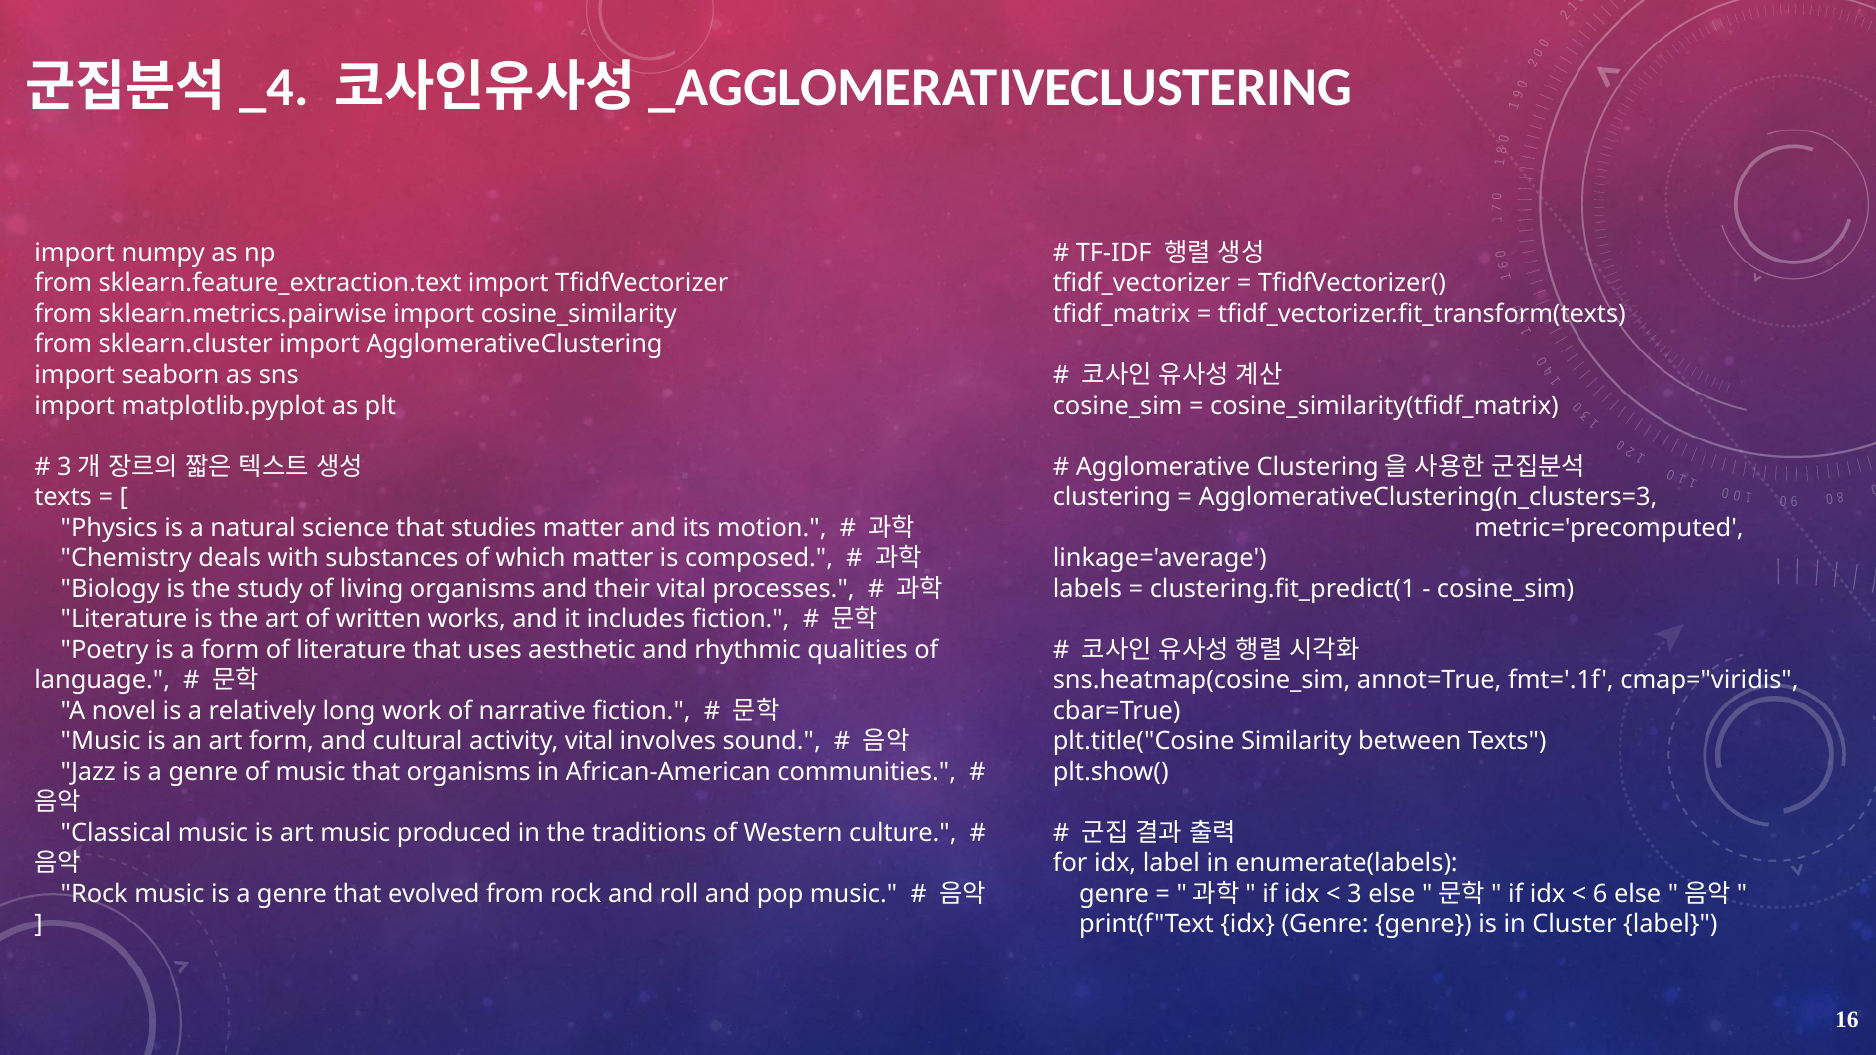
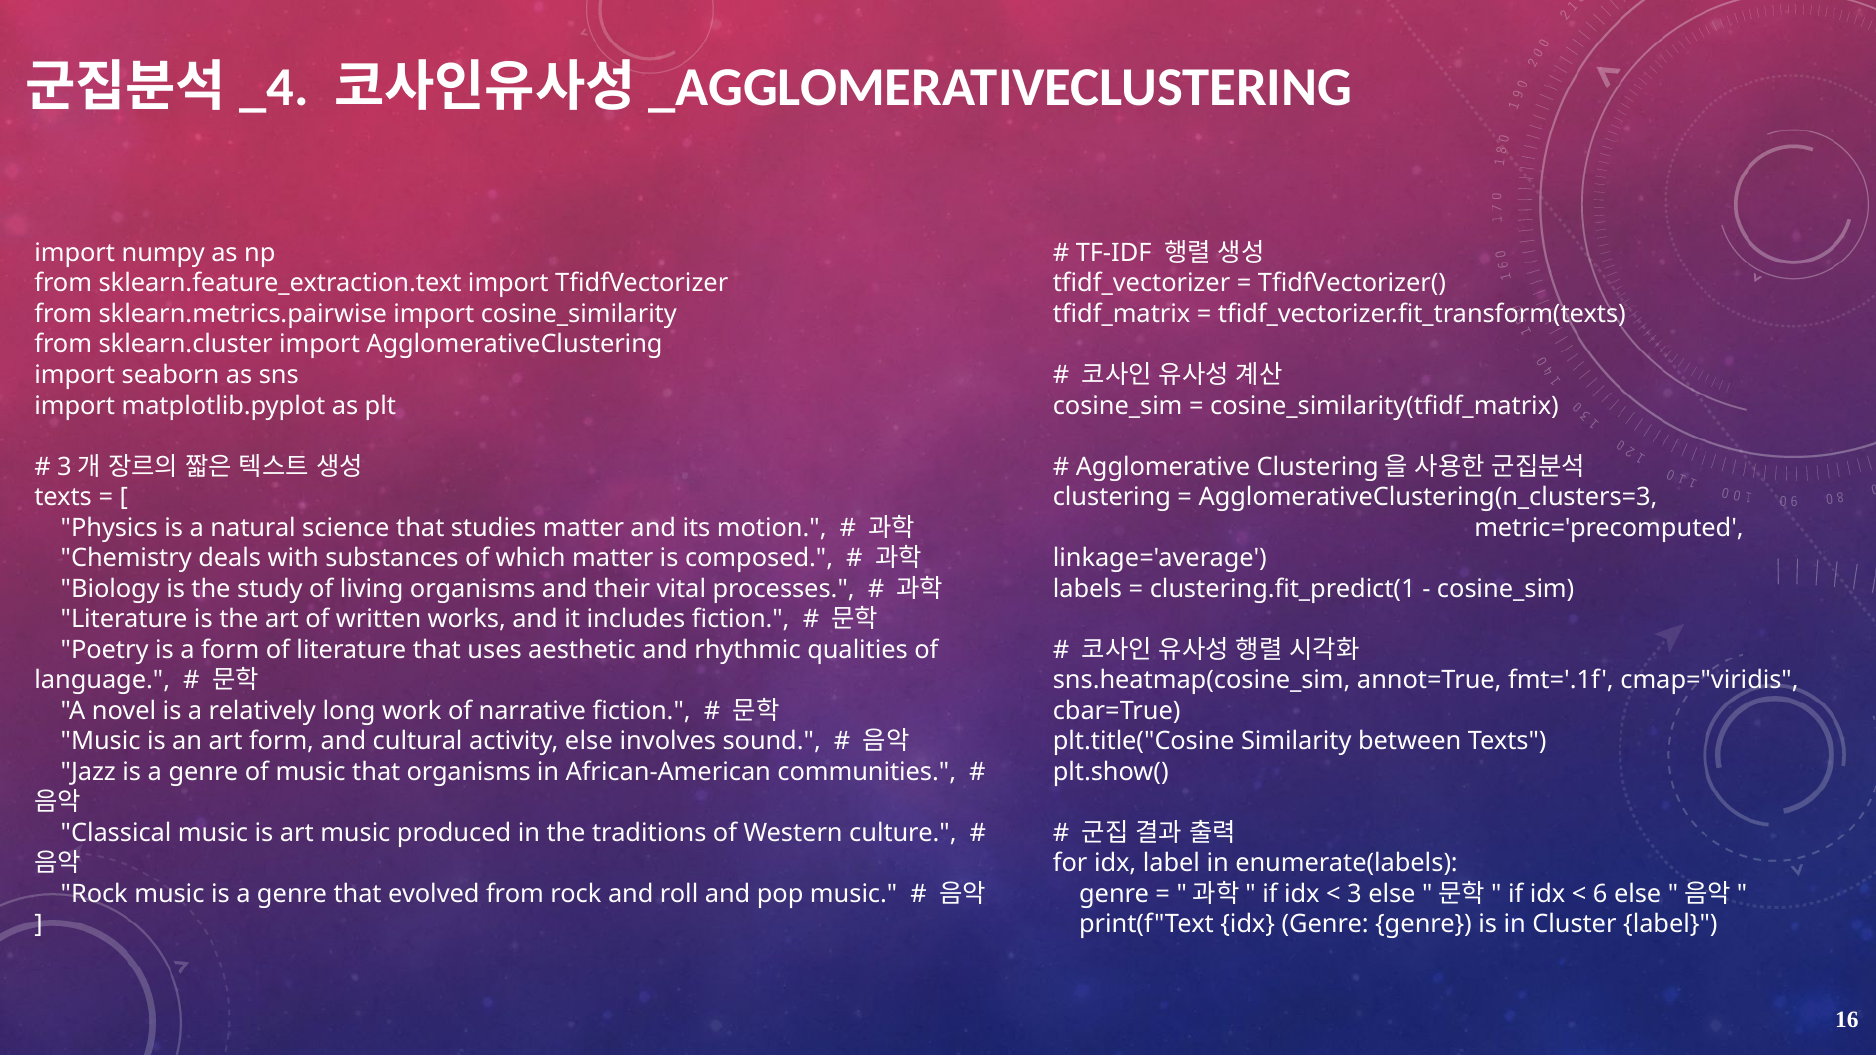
activity vital: vital -> else (589, 741)
